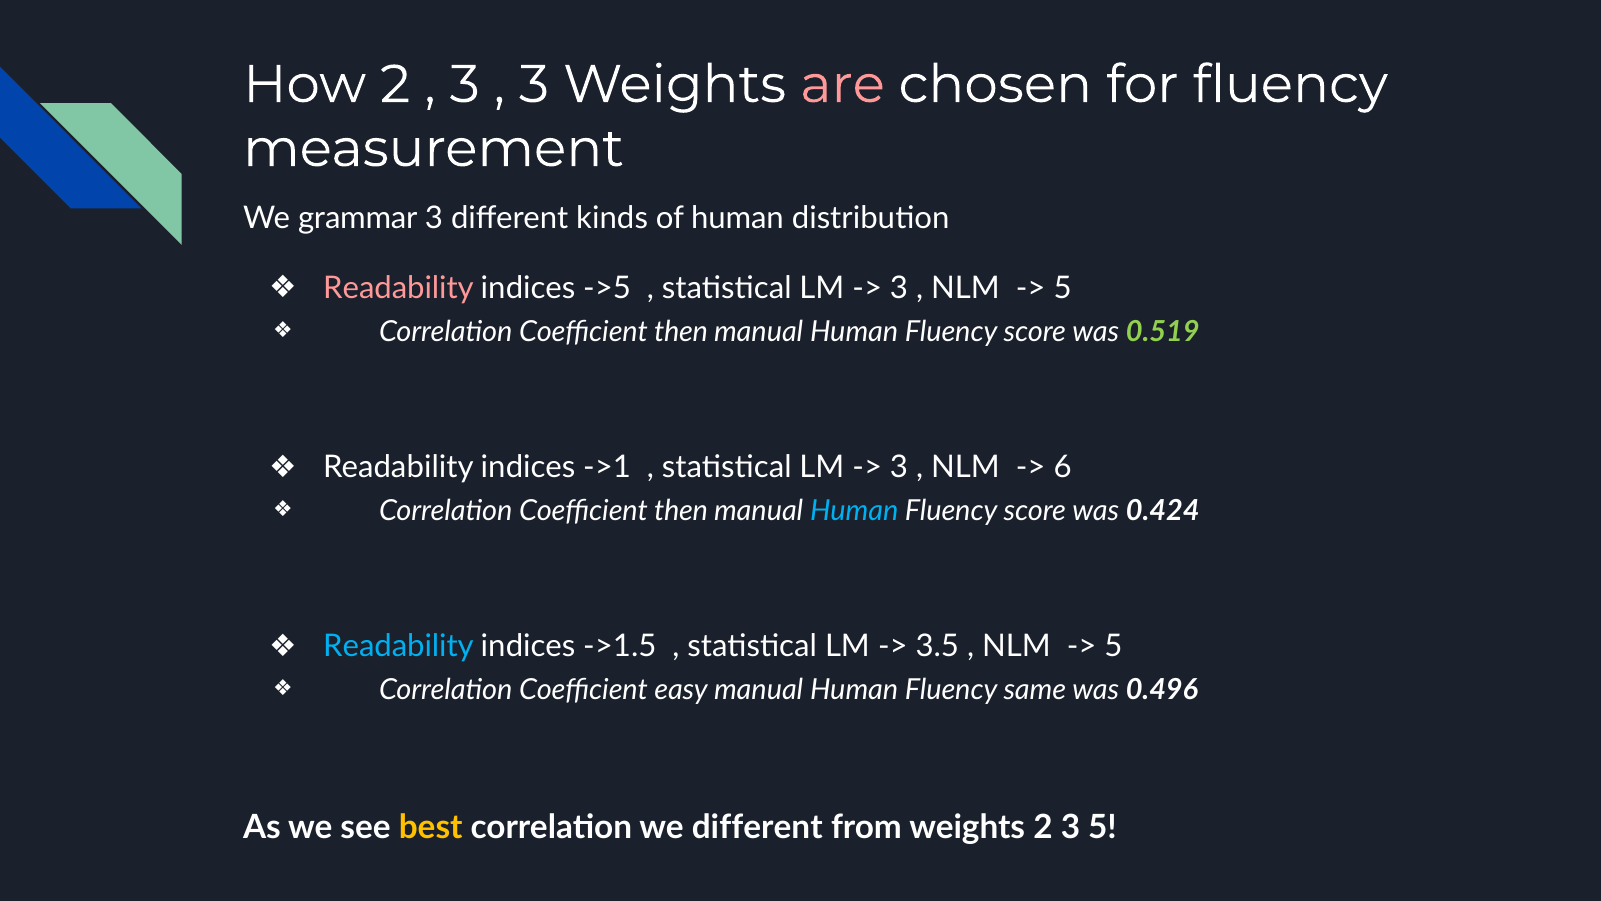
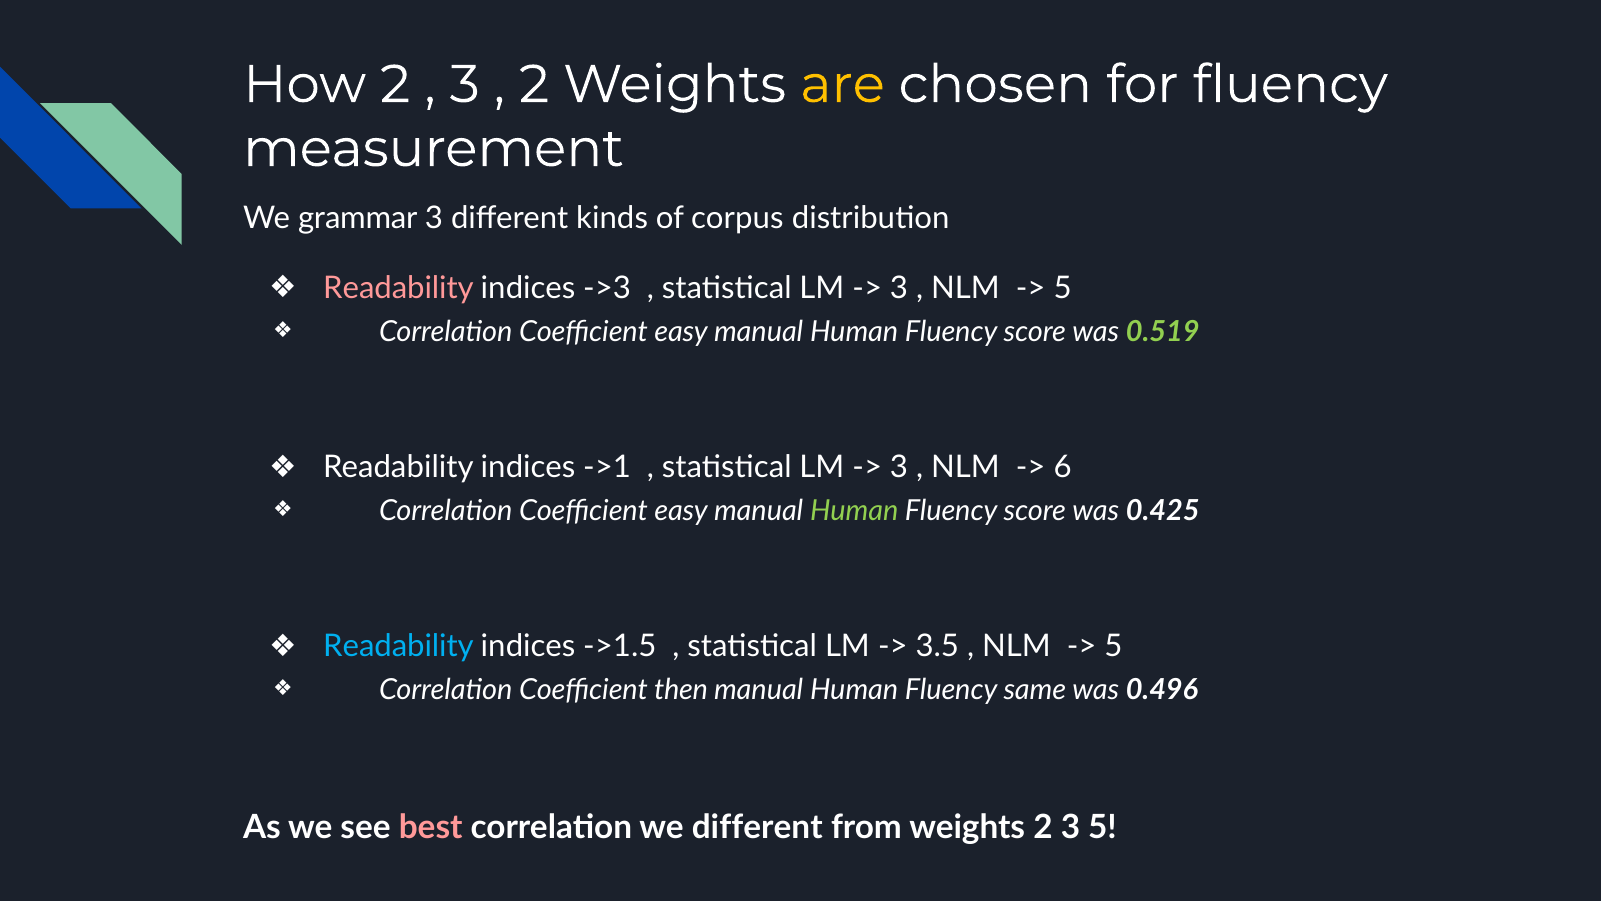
3: 3 -> 2 (534, 84)
are colour: pink -> yellow (843, 84)
of human: human -> corpus (737, 219)
->5: ->5 -> ->3 (607, 288)
then: then -> easy (681, 332)
then: then -> easy (681, 511)
Human colour: light blue -> light green (854, 511)
0.424: 0.424 -> 0.425 (1163, 511)
easy: easy -> then (681, 690)
best colour: yellow -> pink (431, 827)
